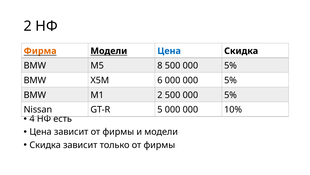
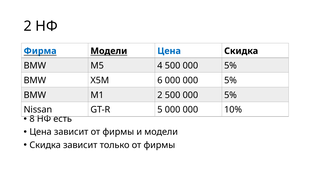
Фирма colour: orange -> blue (40, 51)
8: 8 -> 4 (160, 65)
4: 4 -> 8 (32, 118)
